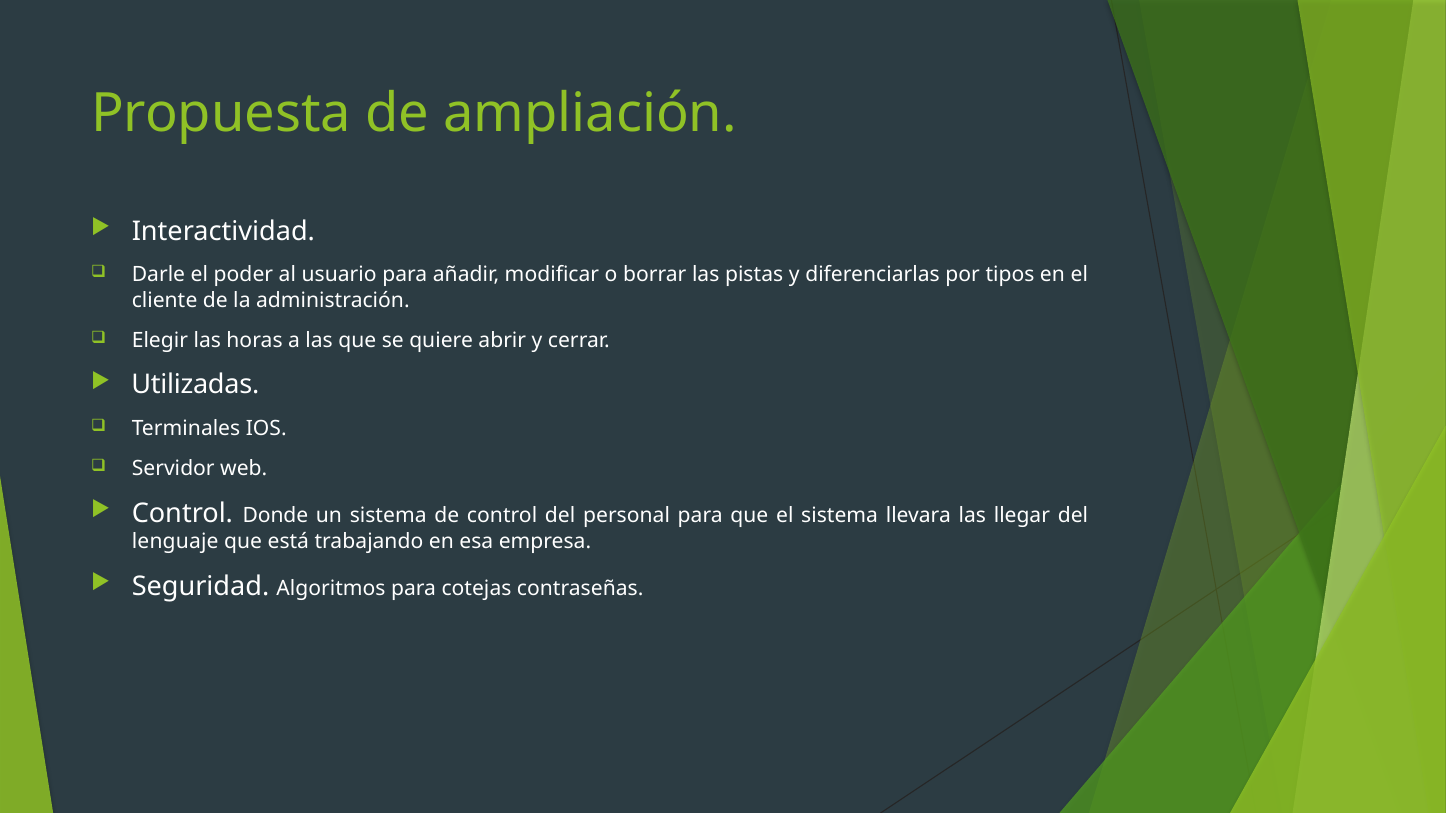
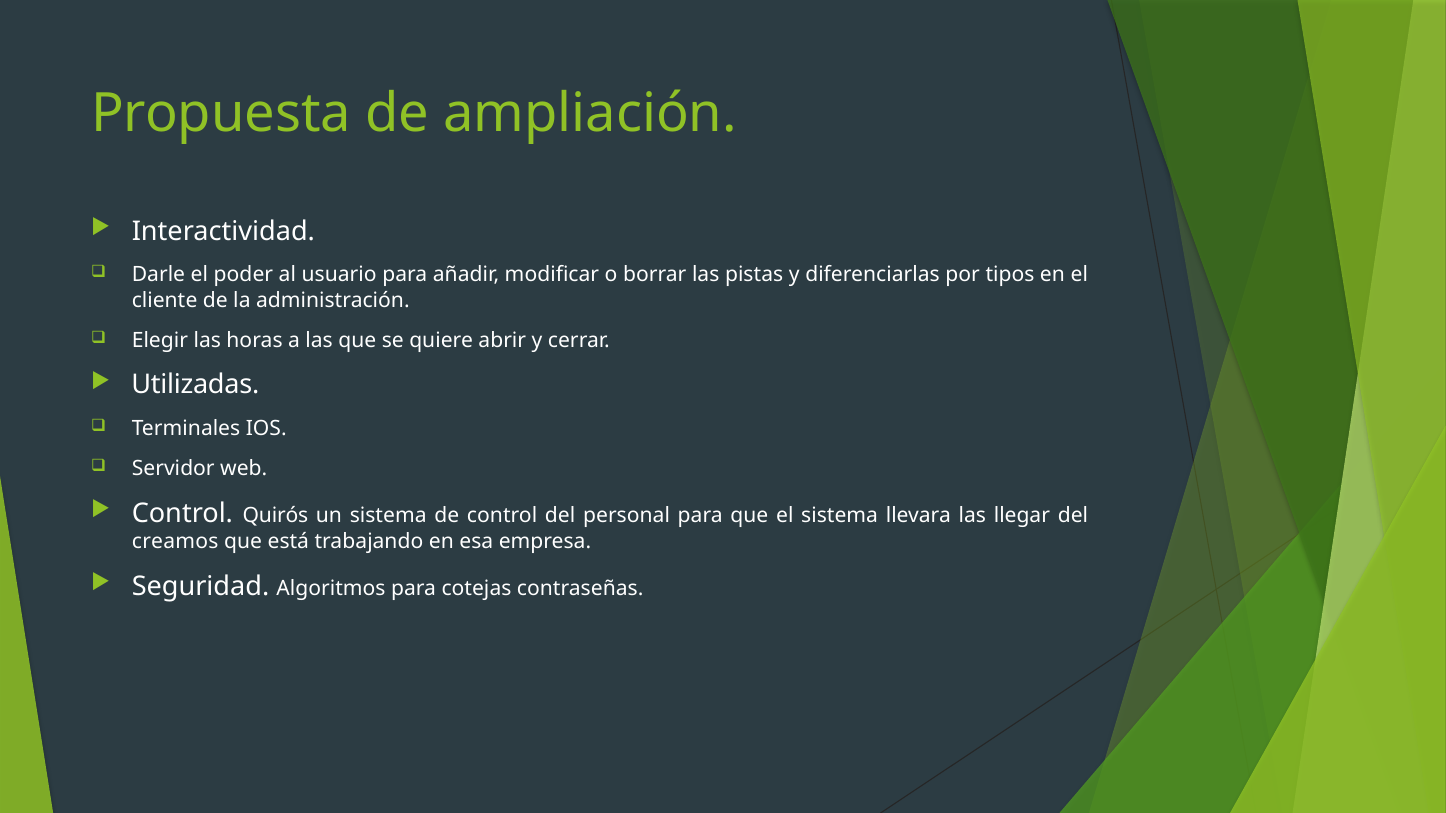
Donde: Donde -> Quirós (275, 516)
lenguaje: lenguaje -> creamos (175, 542)
